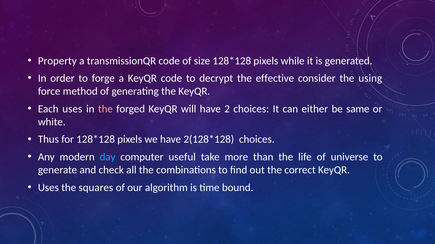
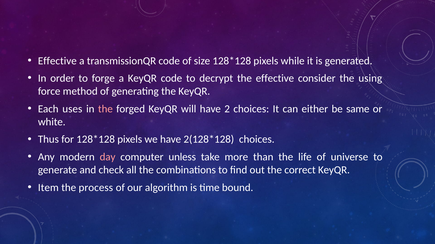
Property: Property -> Effective (57, 61)
day colour: light blue -> pink (108, 157)
useful: useful -> unless (182, 157)
Uses: Uses -> Item (48, 188)
squares: squares -> process (96, 188)
